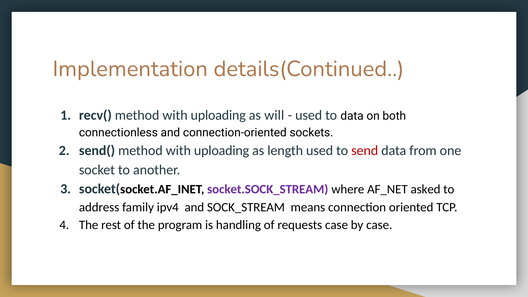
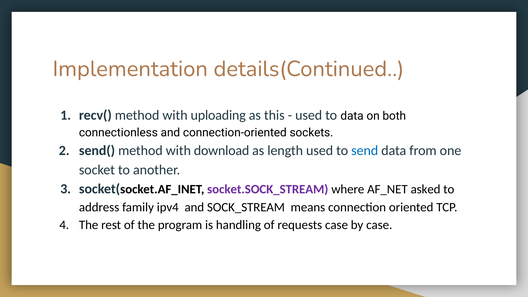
will: will -> this (274, 115)
send( method with uploading: uploading -> download (222, 151)
send colour: red -> blue (365, 151)
